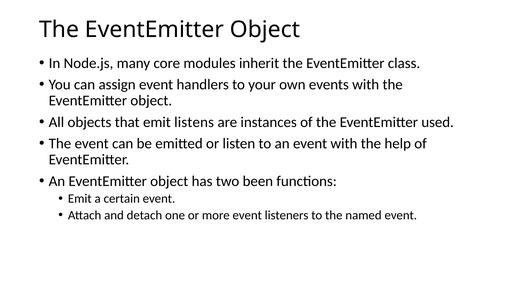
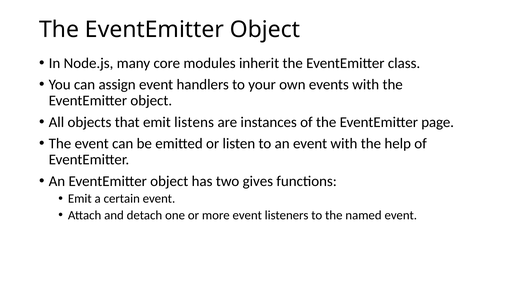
used: used -> page (438, 122)
been: been -> gives (258, 181)
